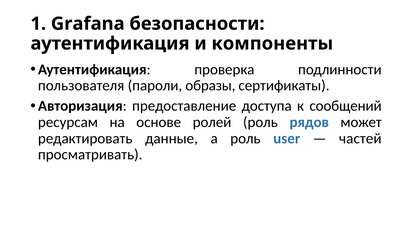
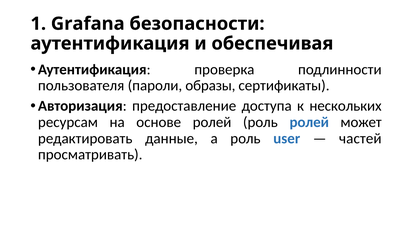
компоненты: компоненты -> обеспечивая (272, 43)
сообщений: сообщений -> нескольких (346, 106)
роль рядов: рядов -> ролей (309, 122)
